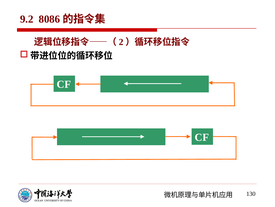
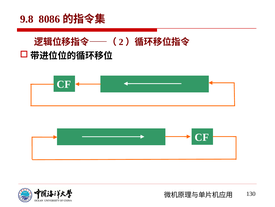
9.2: 9.2 -> 9.8 (27, 19)
